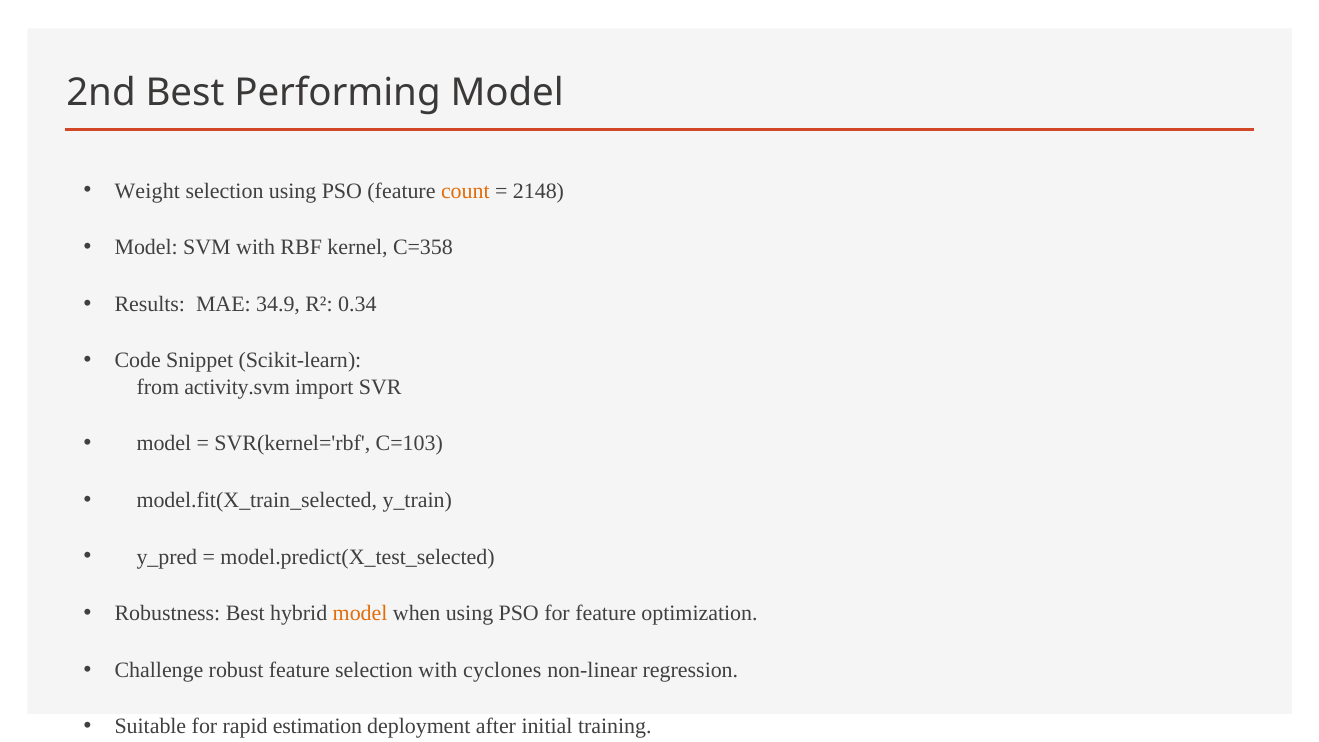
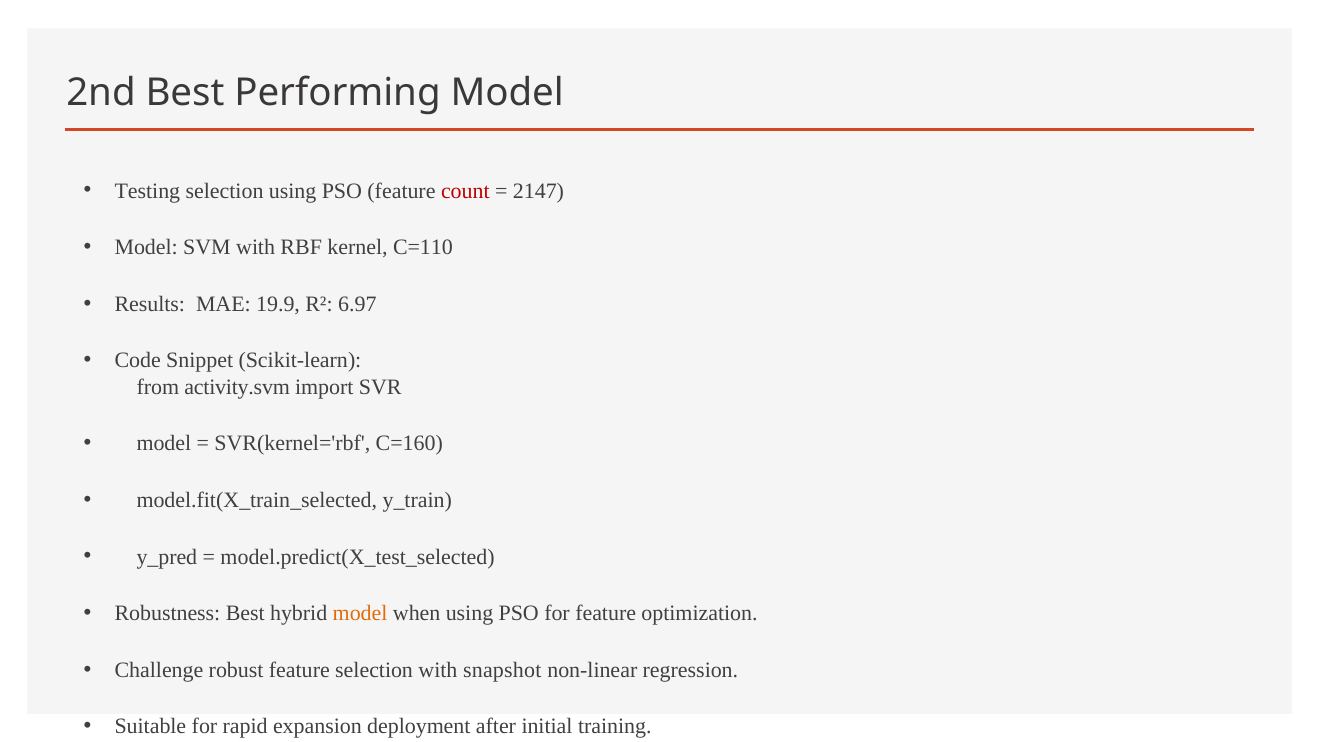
Weight: Weight -> Testing (147, 191)
count colour: orange -> red (465, 191)
2148: 2148 -> 2147 (538, 191)
C=358: C=358 -> C=110 (423, 248)
34.9: 34.9 -> 19.9 (278, 304)
0.34: 0.34 -> 6.97 (357, 304)
C=103: C=103 -> C=160 (409, 444)
cyclones: cyclones -> snapshot (502, 670)
estimation: estimation -> expansion (317, 727)
